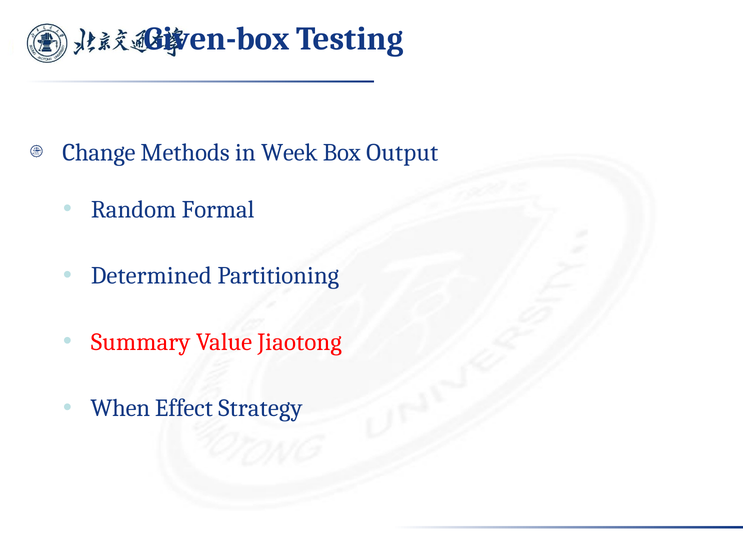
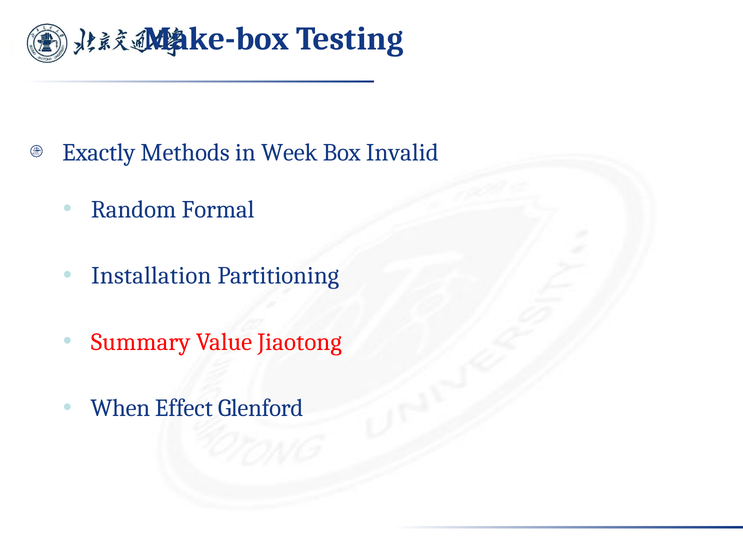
Given-box: Given-box -> Make-box (216, 39)
Change: Change -> Exactly (99, 153)
Output: Output -> Invalid (402, 153)
Determined: Determined -> Installation (151, 276)
Strategy: Strategy -> Glenford (261, 408)
